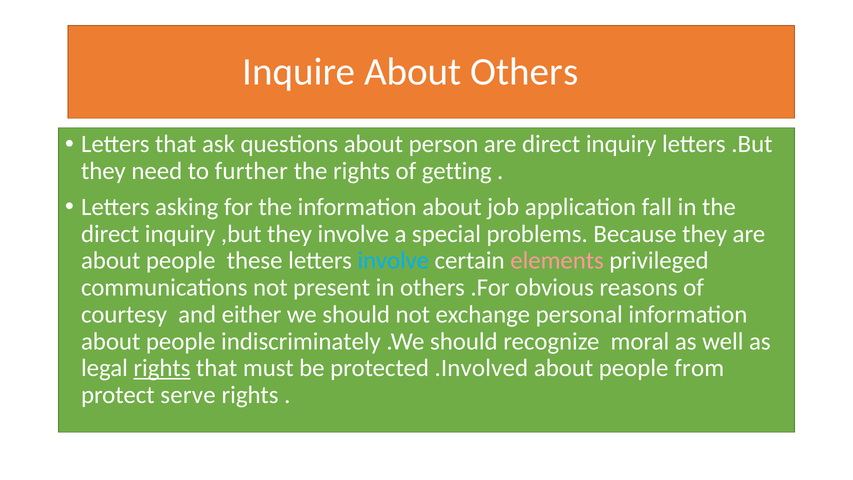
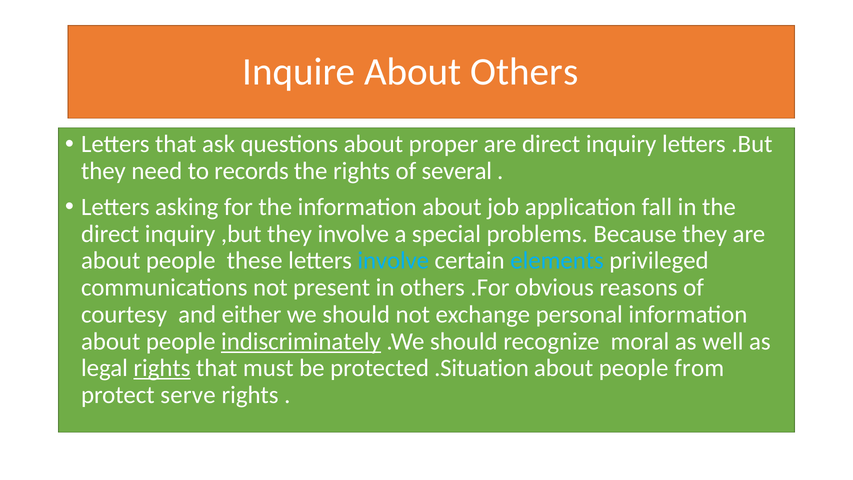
person: person -> proper (443, 144)
further: further -> records (251, 171)
getting: getting -> several (457, 171)
elements colour: pink -> light blue (557, 261)
indiscriminately underline: none -> present (301, 341)
.Involved: .Involved -> .Situation (482, 368)
